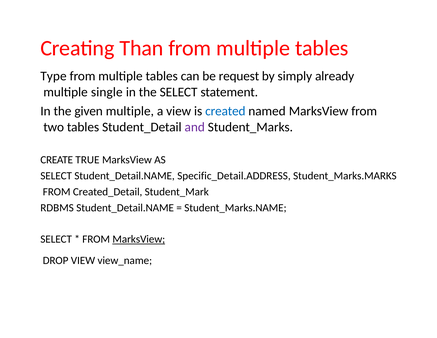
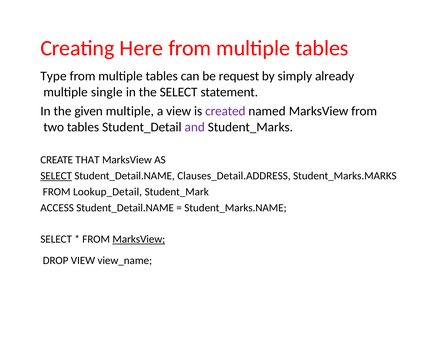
Than: Than -> Here (141, 48)
created colour: blue -> purple (225, 111)
TRUE: TRUE -> THAT (87, 160)
SELECT underline: none -> present (56, 176)
Specific_Detail.ADDRESS: Specific_Detail.ADDRESS -> Clauses_Detail.ADDRESS (234, 176)
Created_Detail: Created_Detail -> Lookup_Detail (108, 192)
RDBMS: RDBMS -> ACCESS (57, 208)
